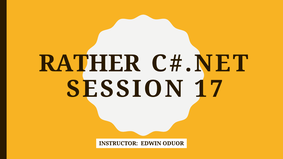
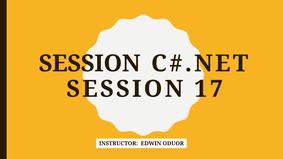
RATHER: RATHER -> SESSION (90, 64)
